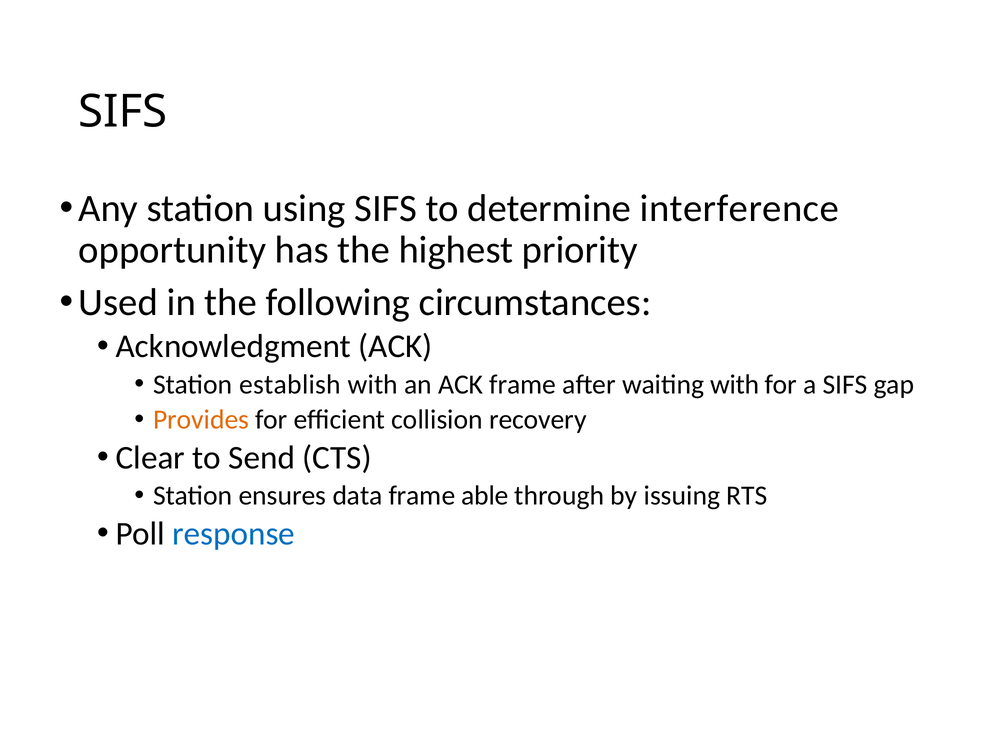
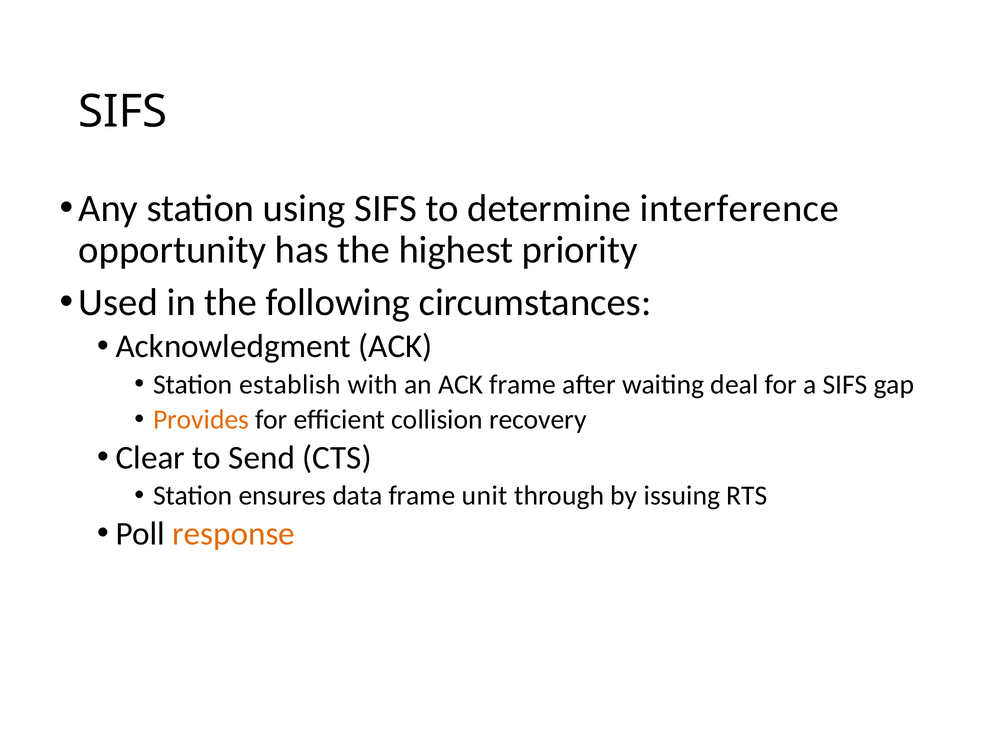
waiting with: with -> deal (734, 384)
able: able -> unit (485, 496)
response colour: blue -> orange (234, 534)
